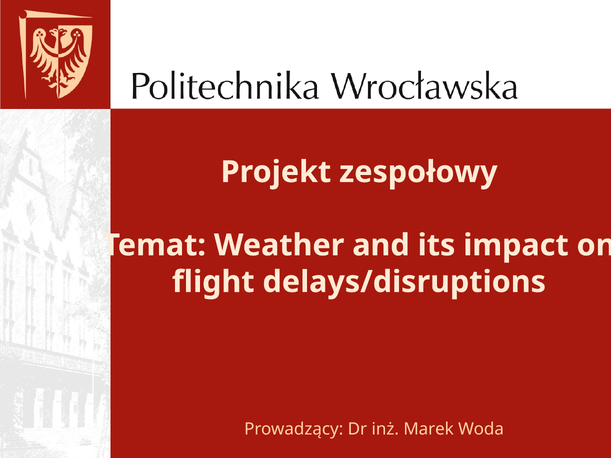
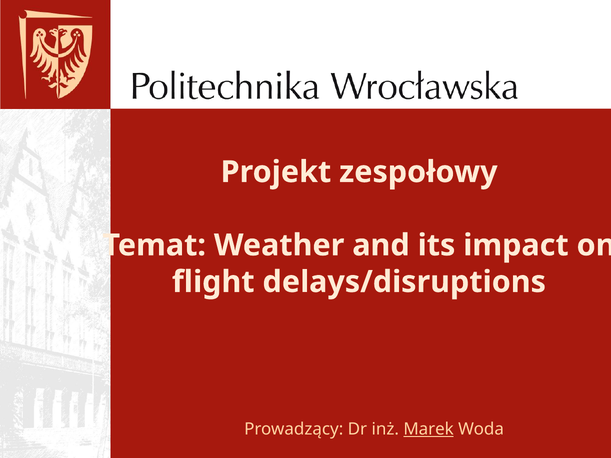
Marek underline: none -> present (429, 430)
